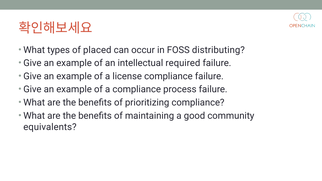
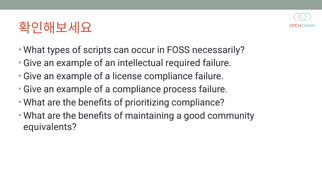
placed: placed -> scripts (97, 50)
distributing: distributing -> necessarily (218, 50)
